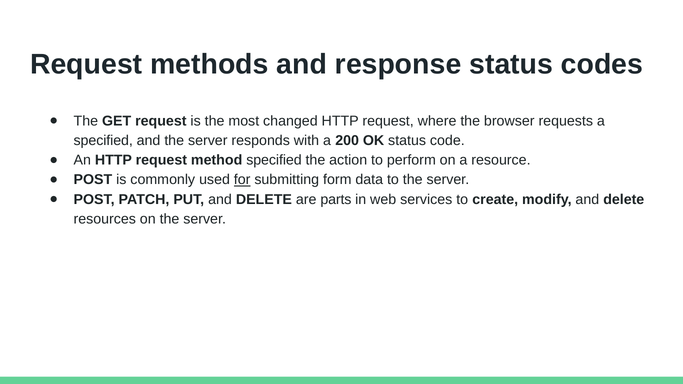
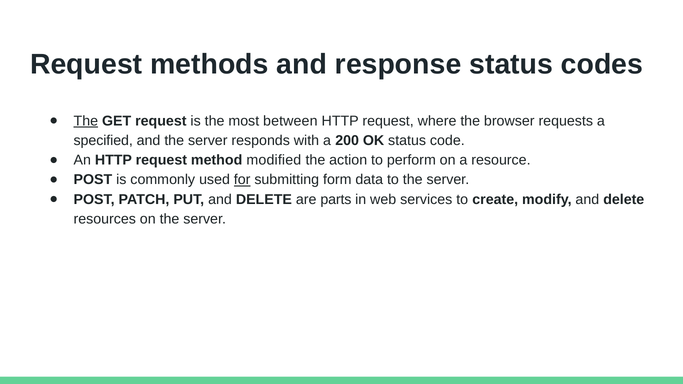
The underline: none -> present (86, 121)
changed: changed -> between (290, 121)
method specified: specified -> modified (274, 160)
